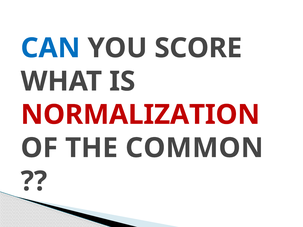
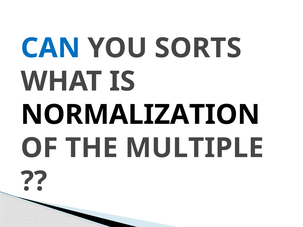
SCORE: SCORE -> SORTS (198, 48)
NORMALIZATION colour: red -> black (140, 115)
COMMON: COMMON -> MULTIPLE (194, 148)
